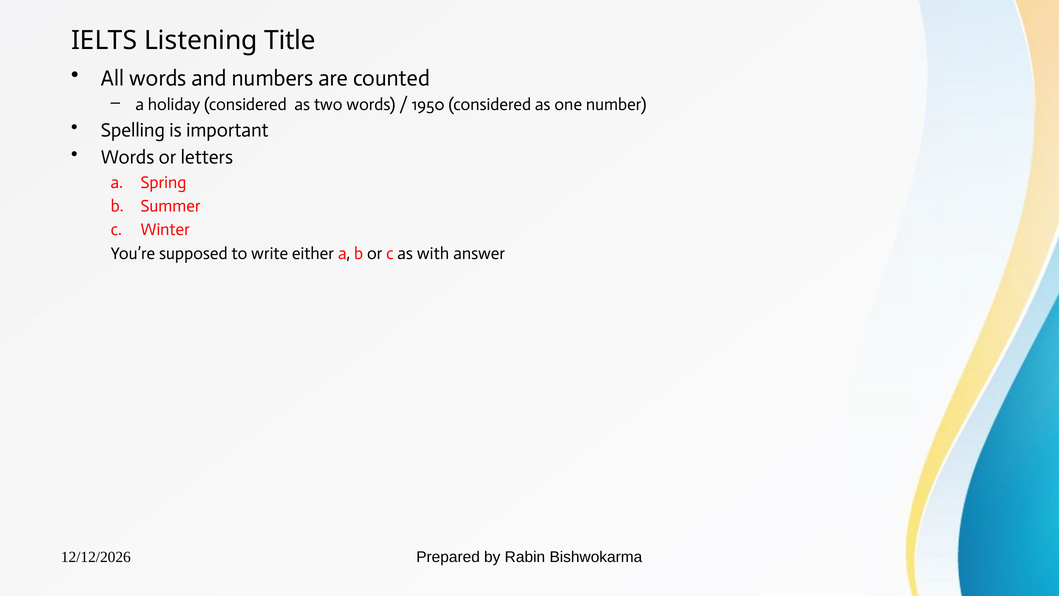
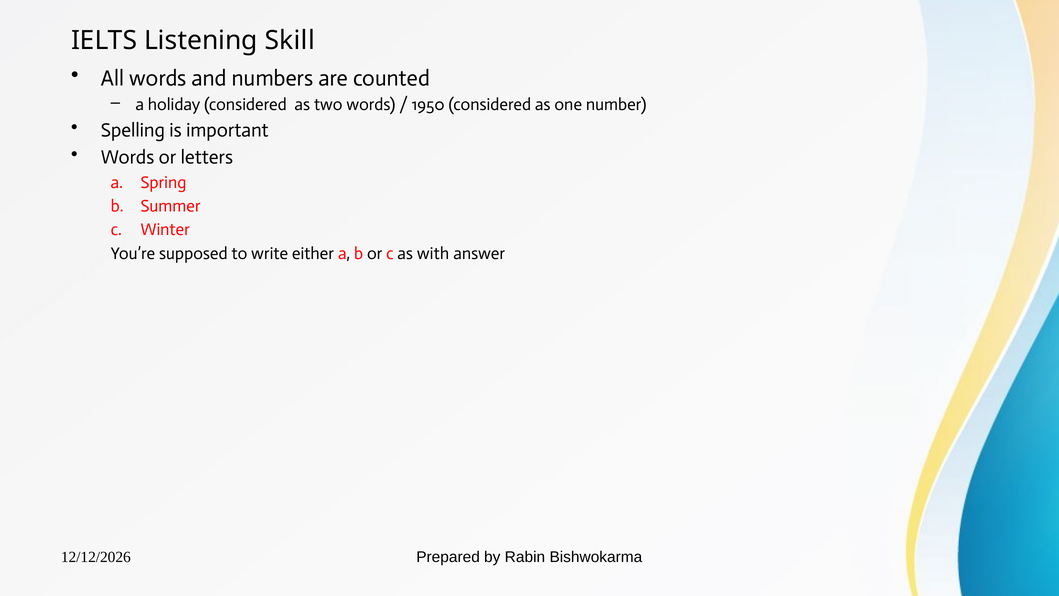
Title: Title -> Skill (290, 40)
